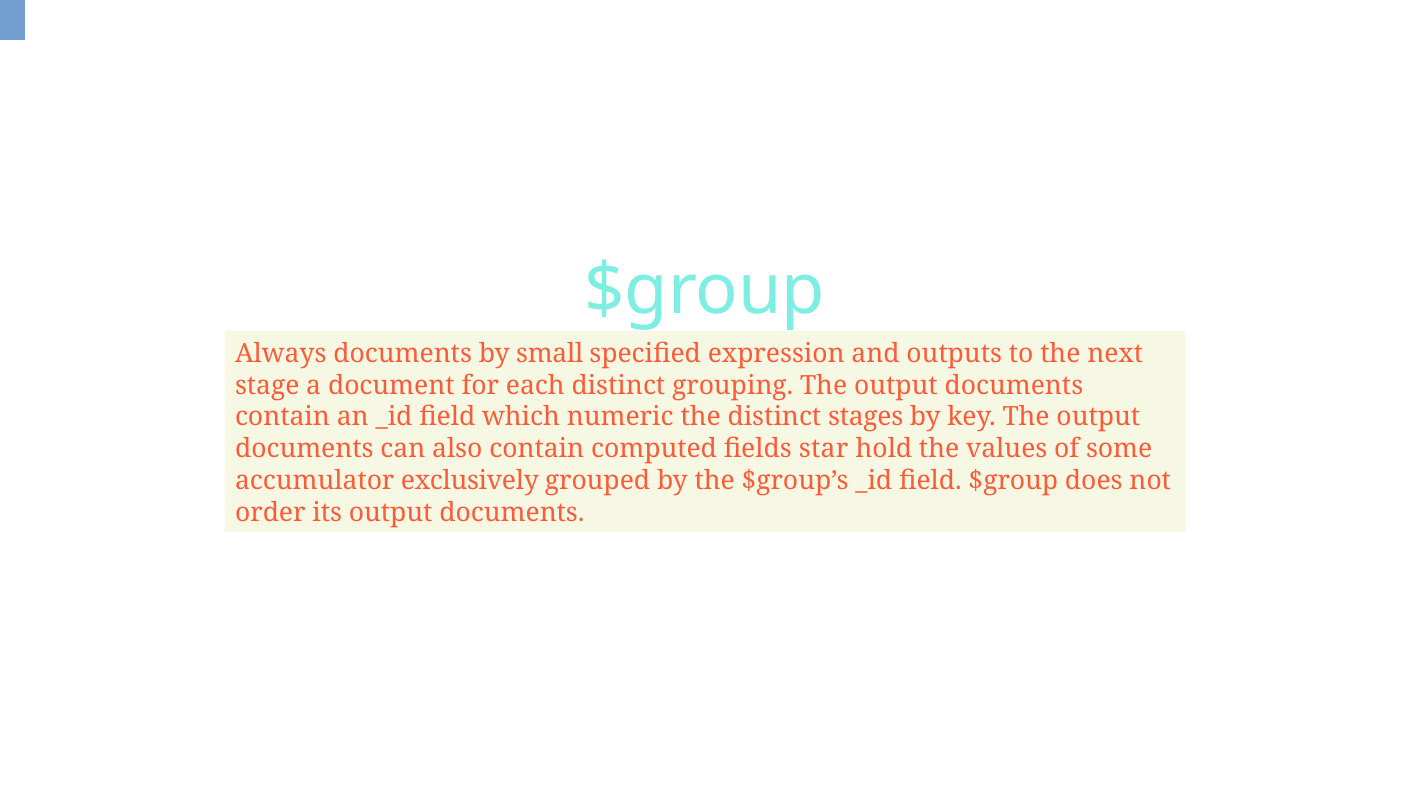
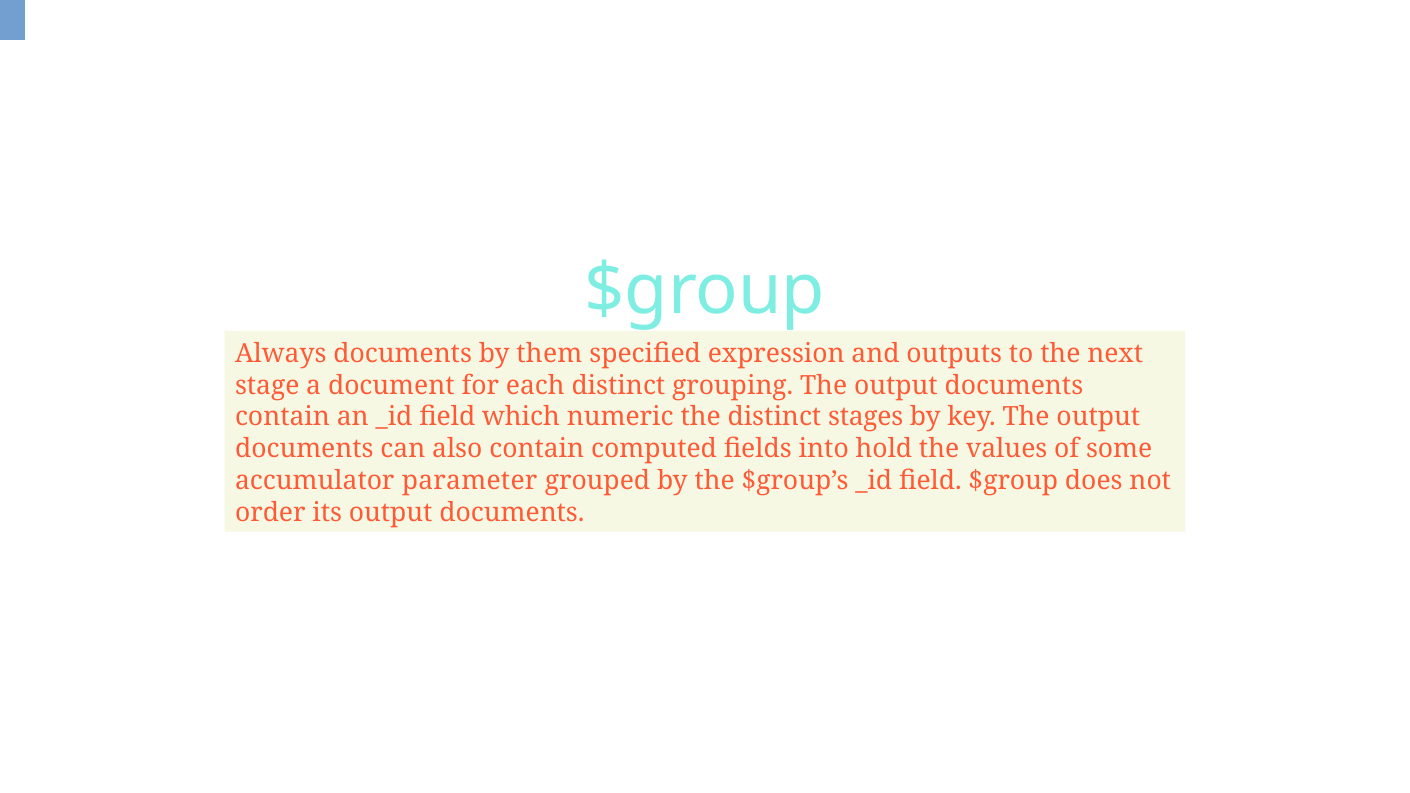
small: small -> them (549, 354)
star: star -> into (824, 449)
exclusively: exclusively -> parameter (470, 481)
